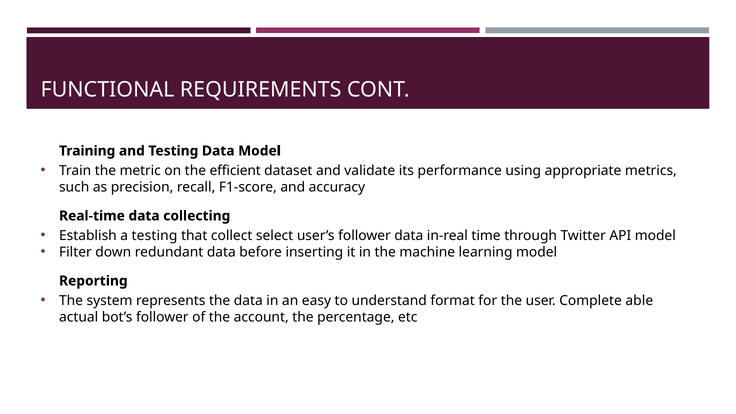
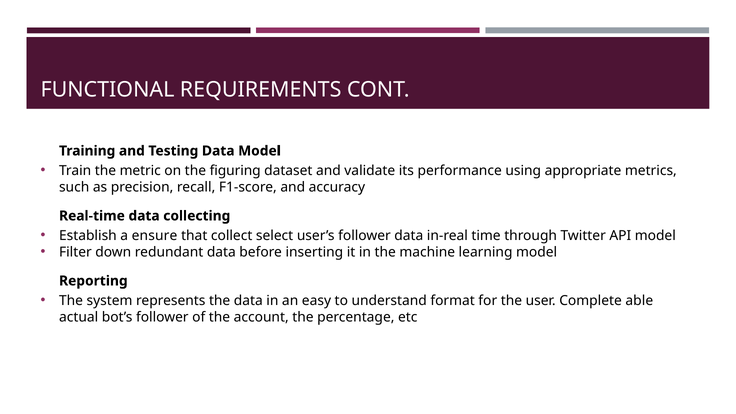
efficient: efficient -> figuring (235, 170)
a testing: testing -> ensure (154, 235)
